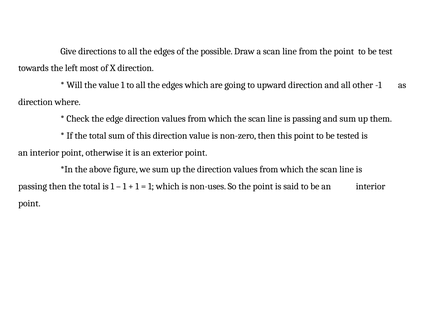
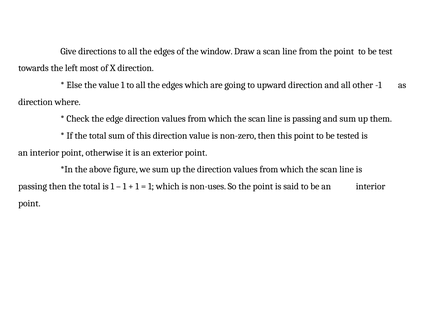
possible: possible -> window (217, 51)
Will: Will -> Else (74, 85)
